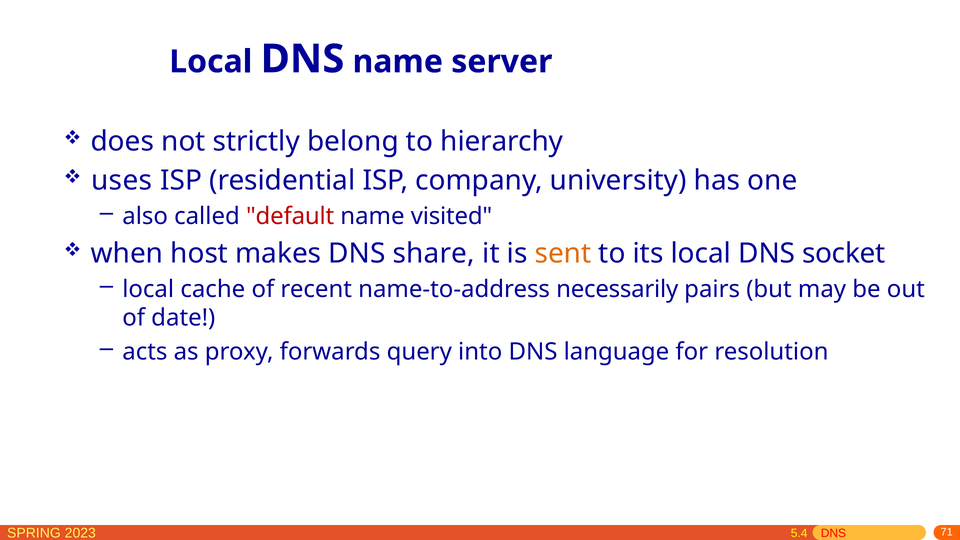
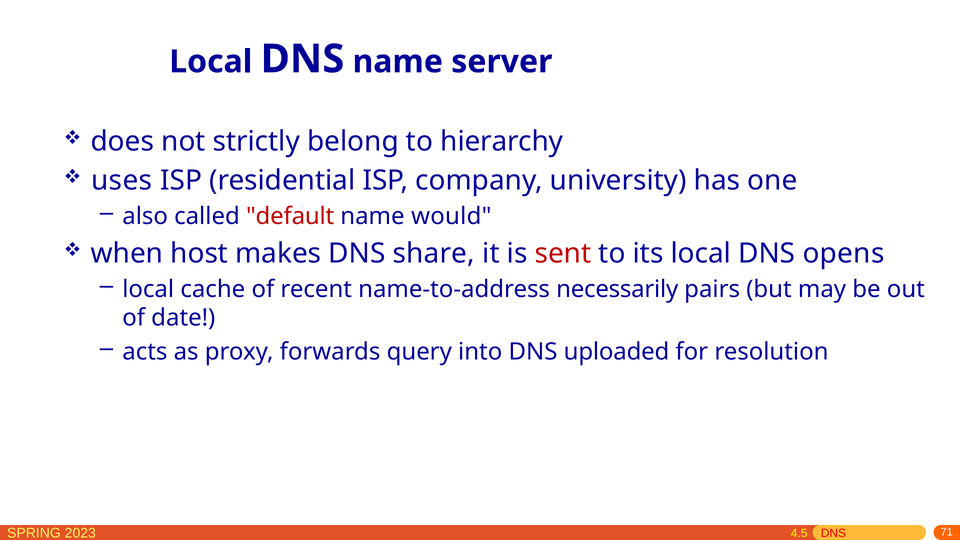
visited: visited -> would (451, 216)
sent colour: orange -> red (563, 254)
socket: socket -> opens (844, 254)
language: language -> uploaded (617, 352)
5.4: 5.4 -> 4.5 (799, 533)
